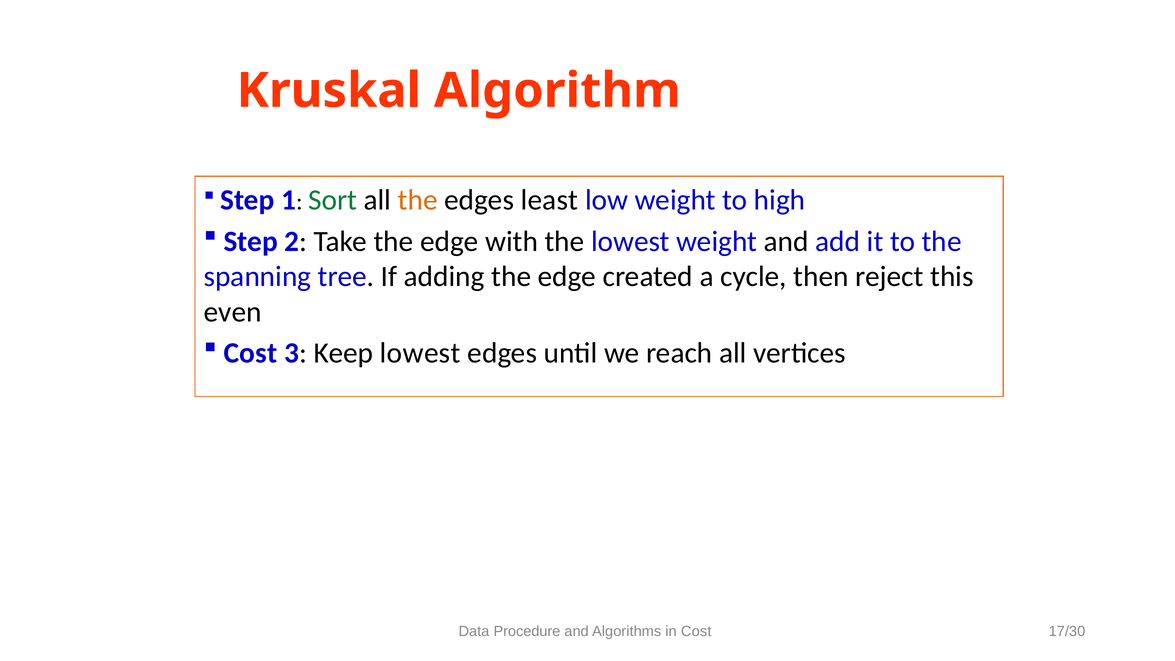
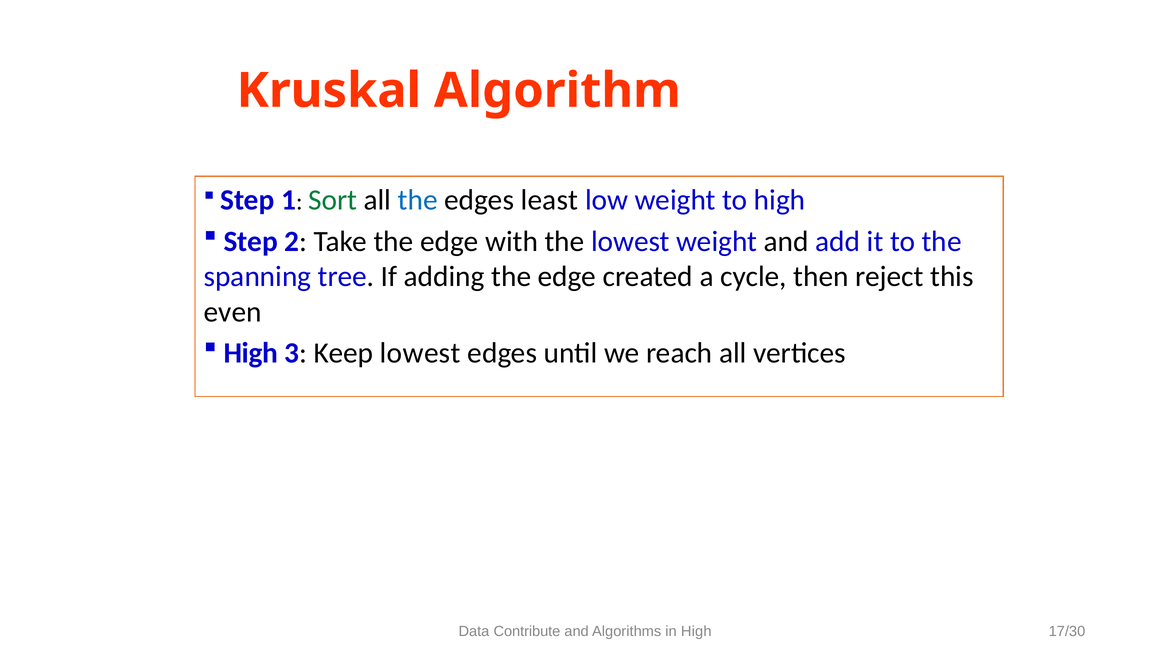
the colour: orange -> blue (418, 200)
Cost: Cost -> High (251, 353)
Procedure: Procedure -> Contribute (527, 631)
in Cost: Cost -> High (696, 631)
